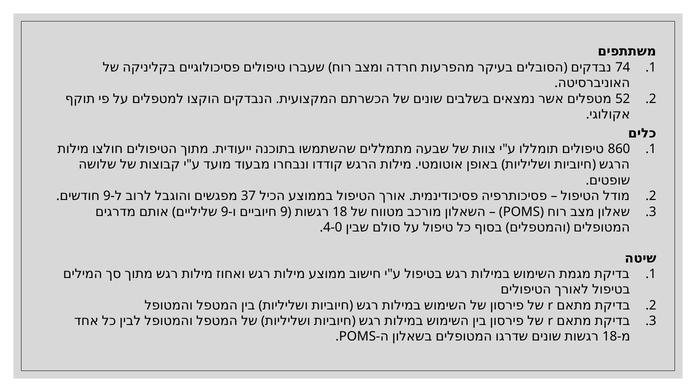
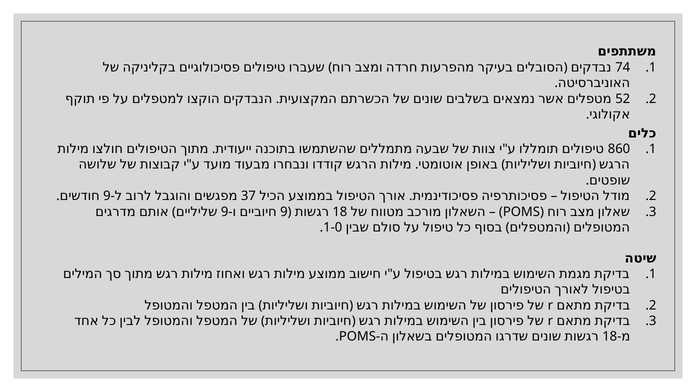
4-0: 4-0 -> 1-0 (333, 227)
